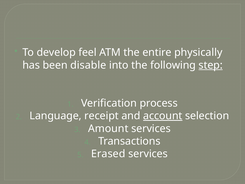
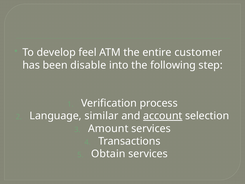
physically: physically -> customer (198, 52)
step underline: present -> none (211, 65)
receipt: receipt -> similar (101, 116)
Erased: Erased -> Obtain (108, 154)
